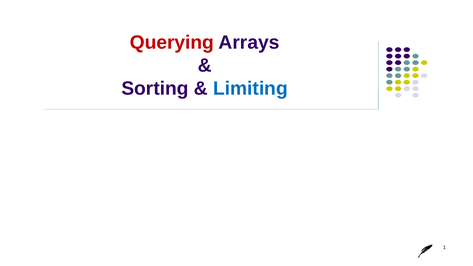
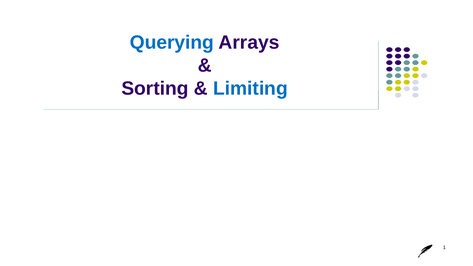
Querying colour: red -> blue (172, 42)
